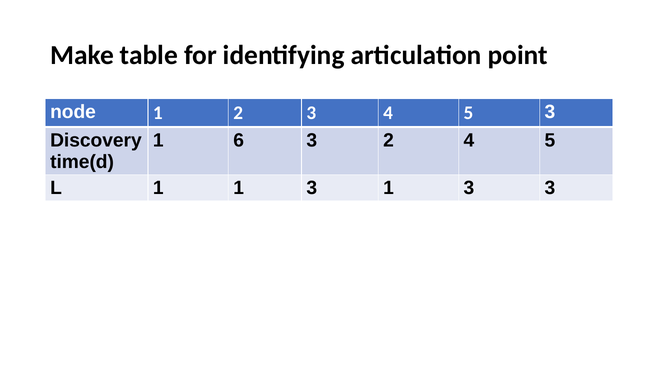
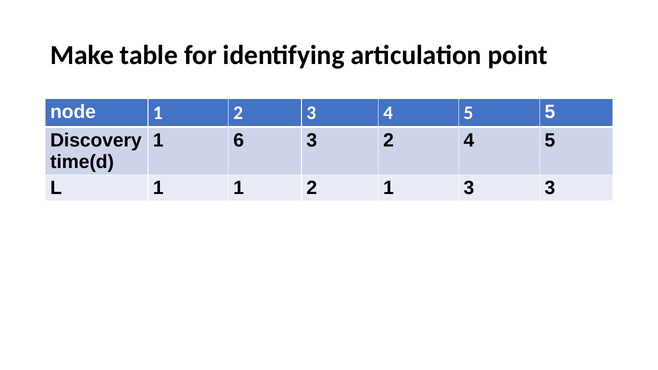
5 3: 3 -> 5 (550, 112)
1 1 3: 3 -> 2 (312, 188)
